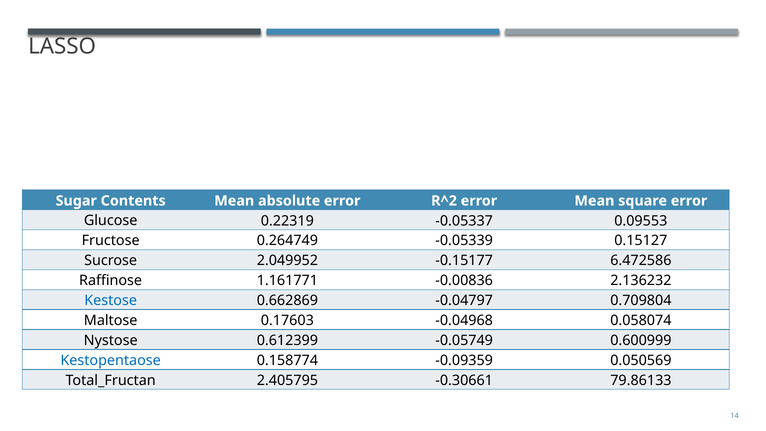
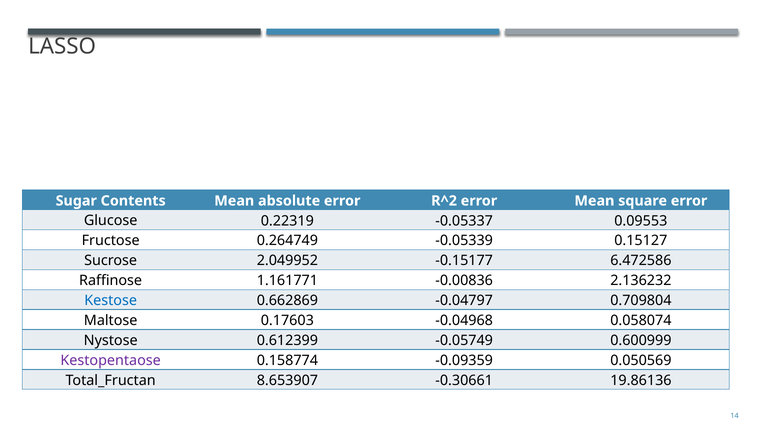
Kestopentaose colour: blue -> purple (111, 360)
2.405795: 2.405795 -> 8.653907 (287, 380)
79.86133: 79.86133 -> 19.86136 (641, 380)
